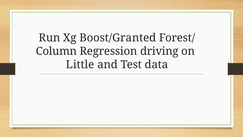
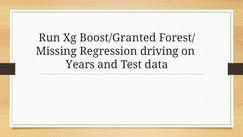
Column: Column -> Missing (56, 51)
Little: Little -> Years (80, 64)
